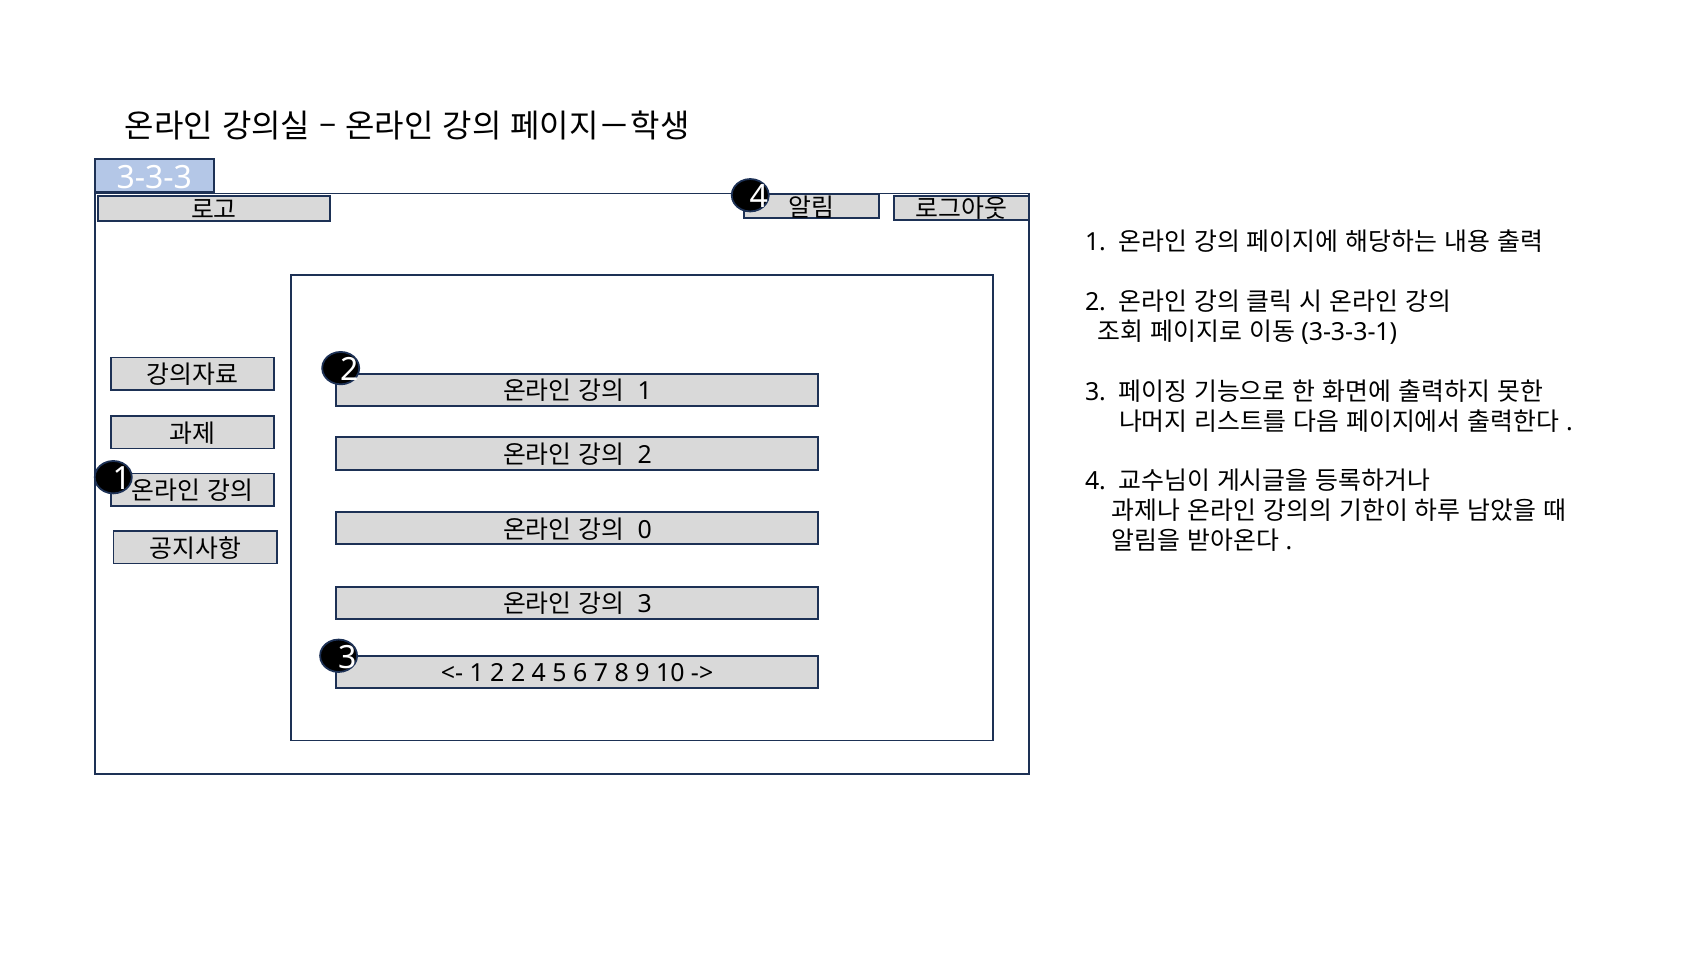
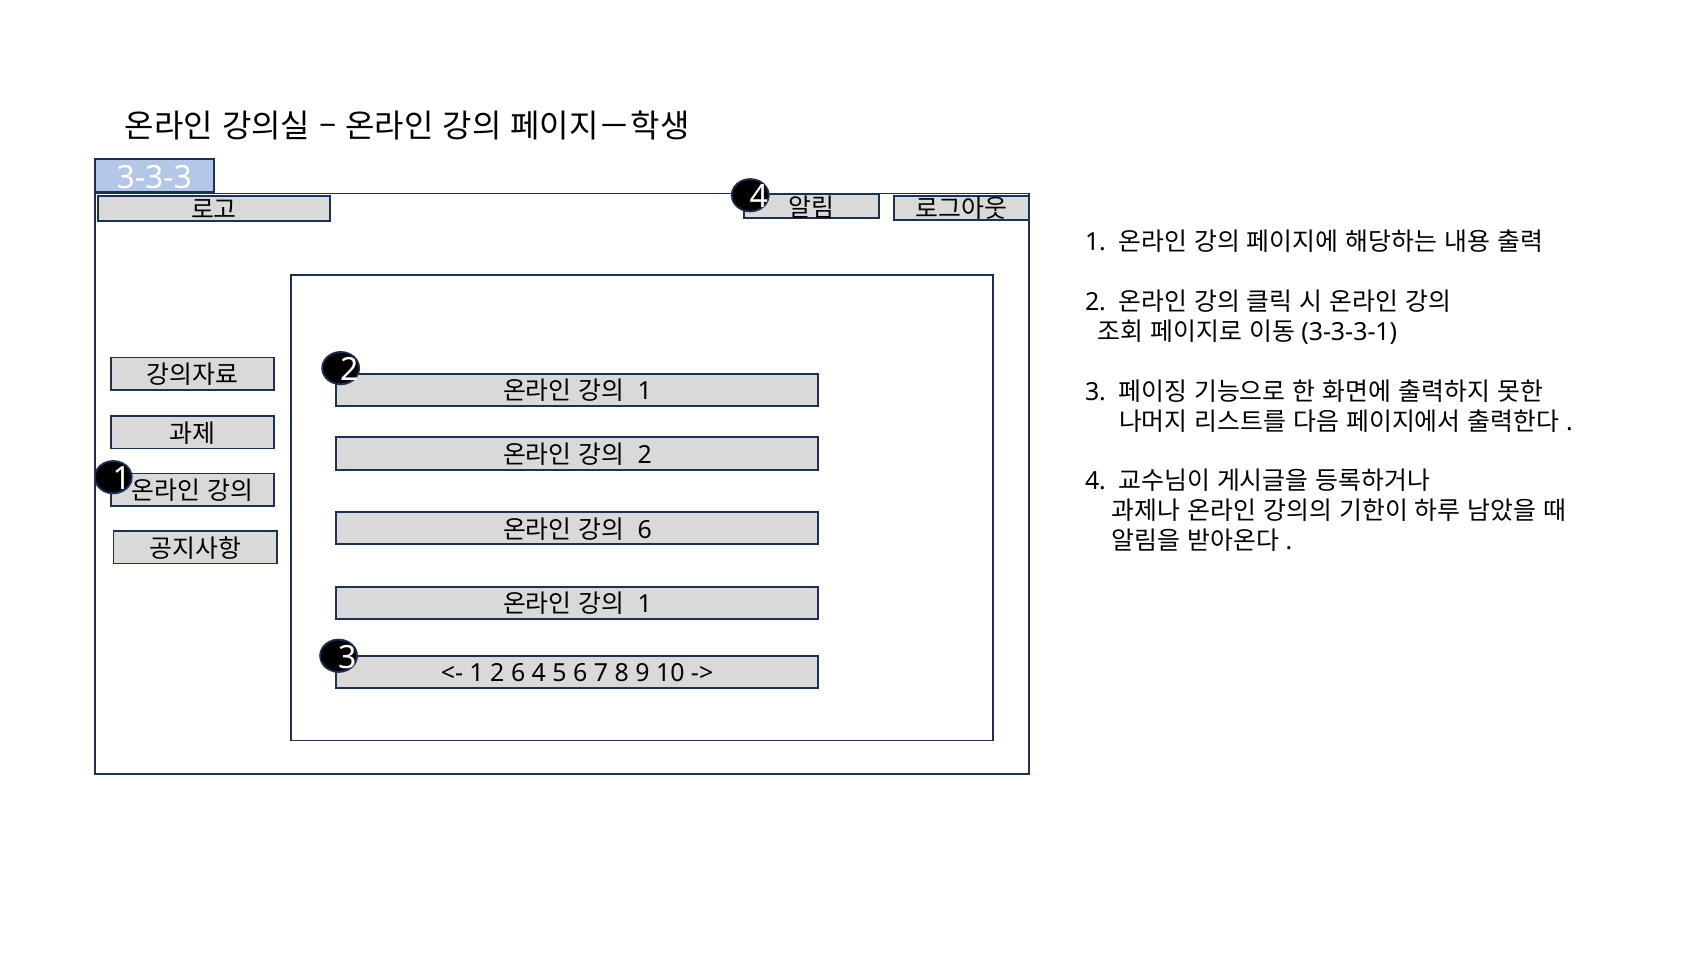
0: 0 -> 6 (645, 530)
3: 3 -> 1 (645, 604)
2 2: 2 -> 6 (518, 673)
